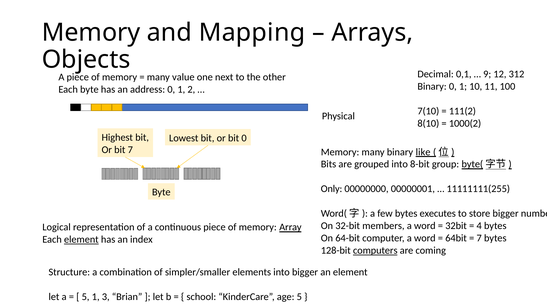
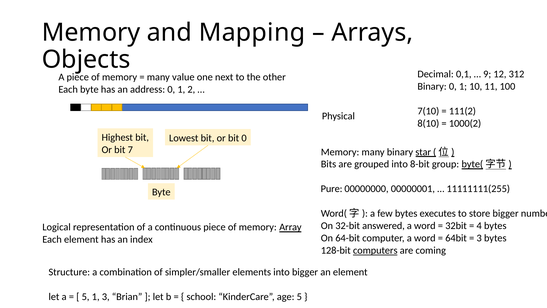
like: like -> star (423, 152)
Only: Only -> Pure (332, 189)
members: members -> answered (383, 226)
7: 7 -> 3 (479, 238)
element underline: present -> none (81, 239)
